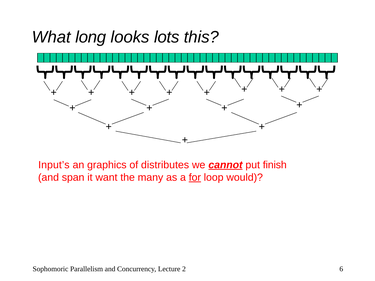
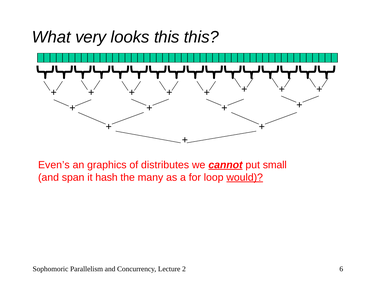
long: long -> very (91, 37)
looks lots: lots -> this (167, 37)
Input’s: Input’s -> Even’s (54, 165)
finish: finish -> small (275, 165)
want: want -> hash (107, 178)
for underline: present -> none (195, 178)
would underline: none -> present (245, 178)
